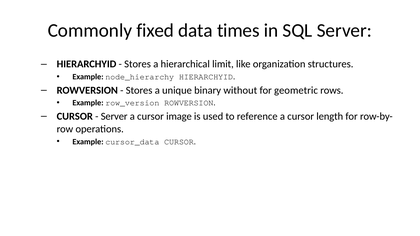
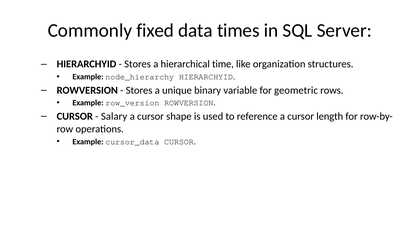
limit: limit -> time (223, 64)
without: without -> variable (240, 90)
Server: Server -> Salary (114, 117)
image: image -> shape (179, 117)
